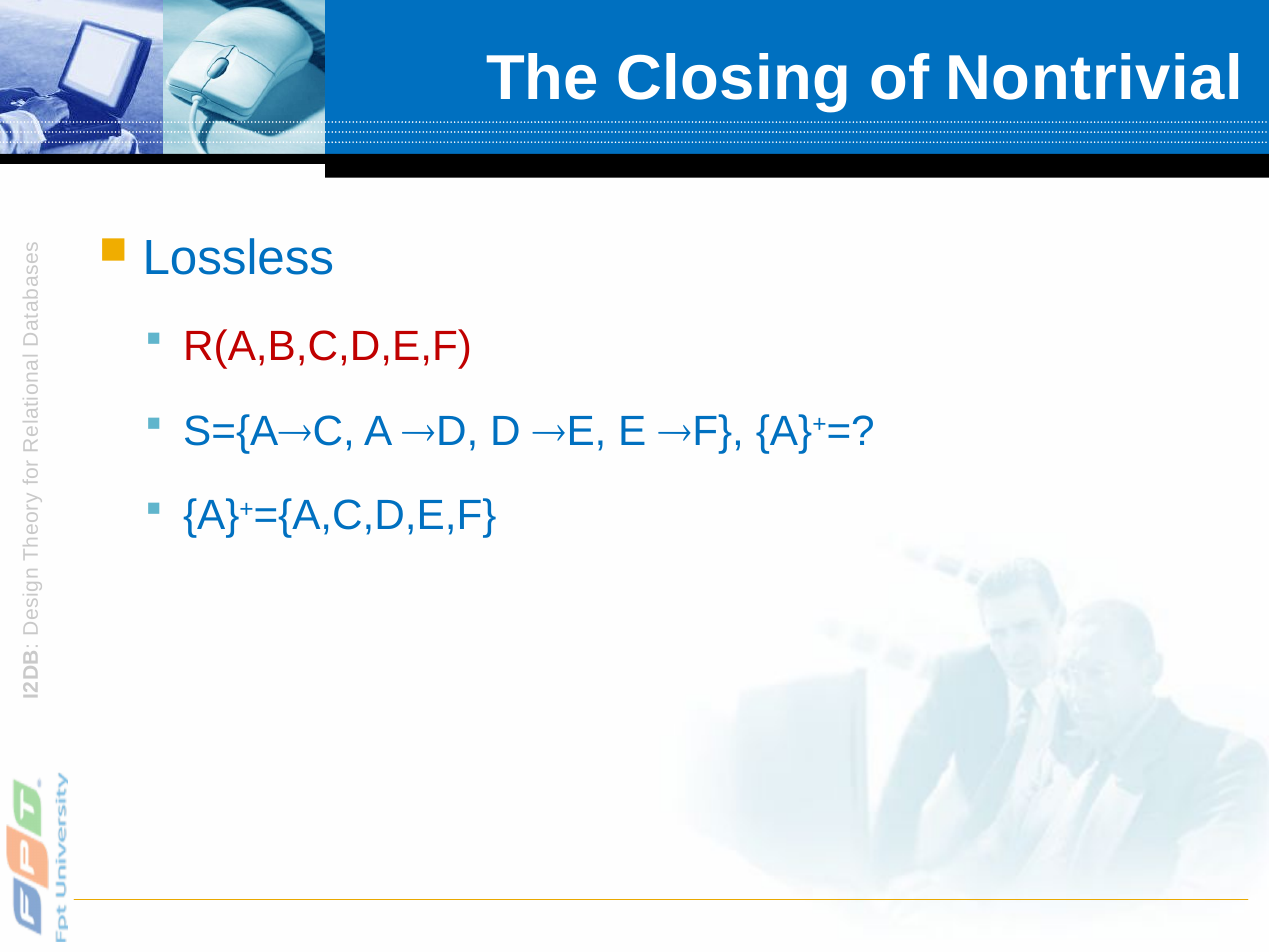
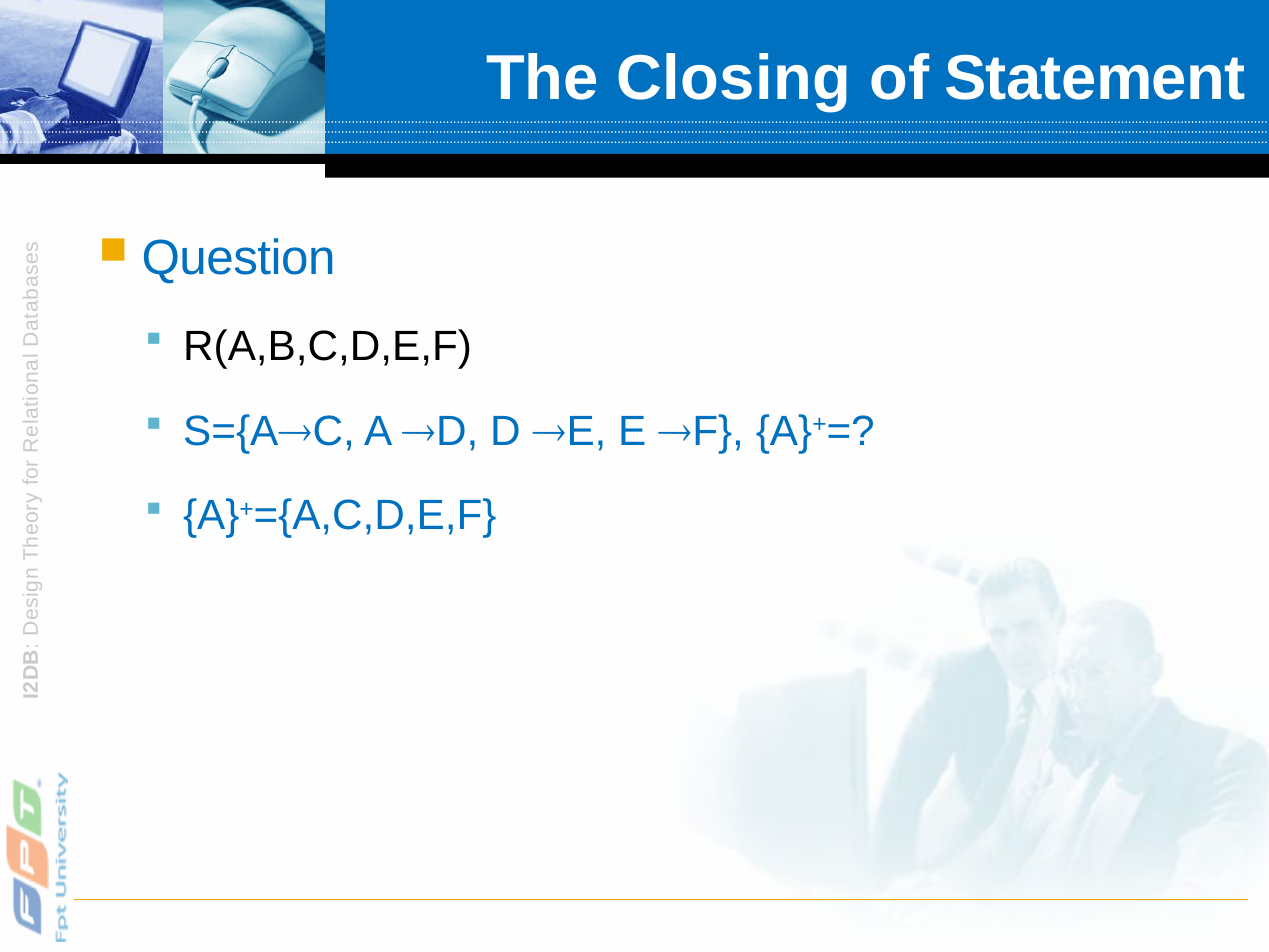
Nontrivial: Nontrivial -> Statement (1095, 78)
Lossless: Lossless -> Question (239, 258)
R(A,B,C,D,E,F colour: red -> black (328, 347)
